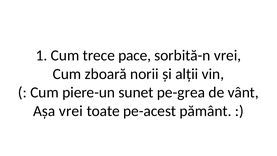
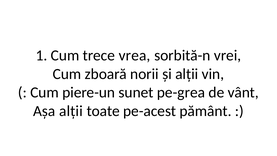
pace: pace -> vrea (134, 55)
Așa vrei: vrei -> alții (71, 111)
